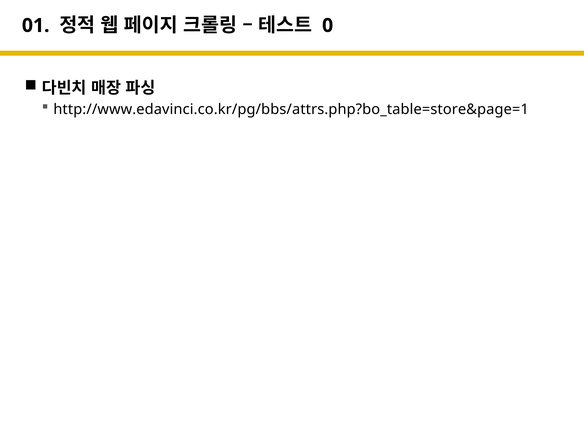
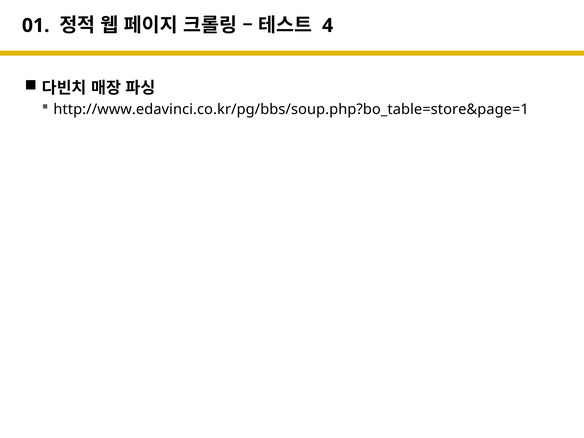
0: 0 -> 4 (328, 26)
http://www.edavinci.co.kr/pg/bbs/attrs.php?bo_table=store&page=1: http://www.edavinci.co.kr/pg/bbs/attrs.php?bo_table=store&page=1 -> http://www.edavinci.co.kr/pg/bbs/soup.php?bo_table=store&page=1 (291, 109)
